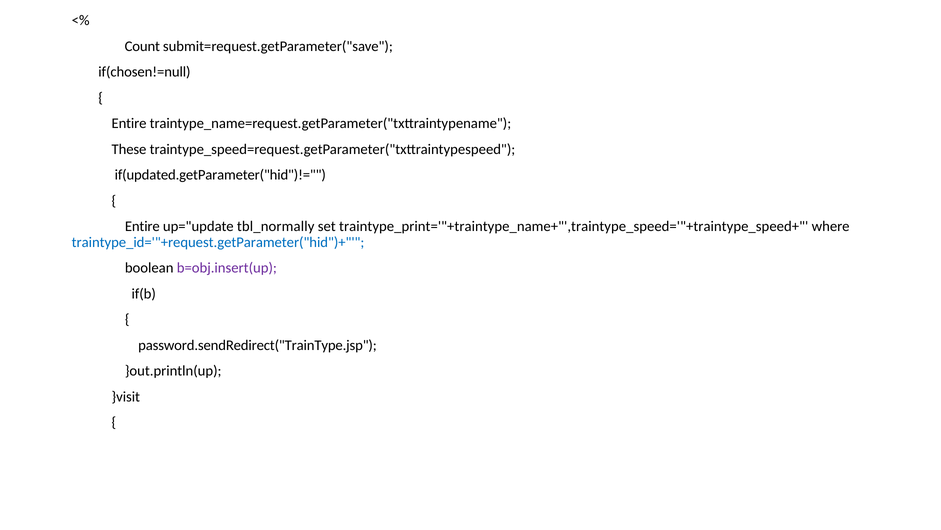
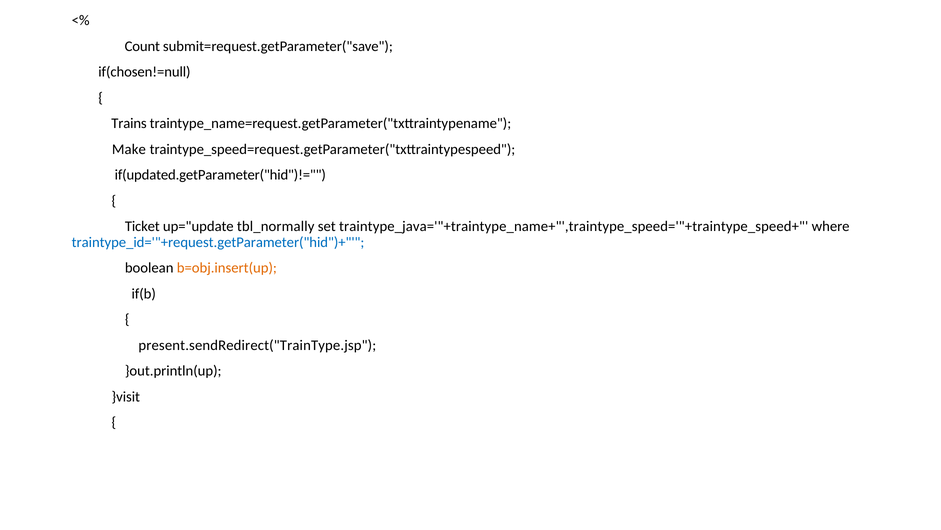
Entire: Entire -> Trains (129, 123)
These: These -> Make (129, 149)
Entire: Entire -> Ticket (142, 226)
traintype_print='"+traintype_name+"',traintype_speed='"+traintype_speed+: traintype_print='"+traintype_name+"',traintype_speed='"+traintype_speed+ -> traintype_java='"+traintype_name+"',traintype_speed='"+traintype_speed+ (574, 226)
b=obj.insert(up colour: purple -> orange (227, 268)
password.sendRedirect("TrainType.jsp: password.sendRedirect("TrainType.jsp -> present.sendRedirect("TrainType.jsp (257, 345)
